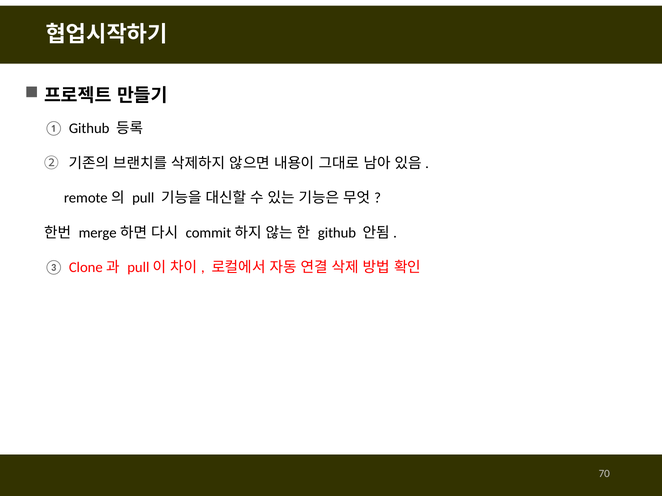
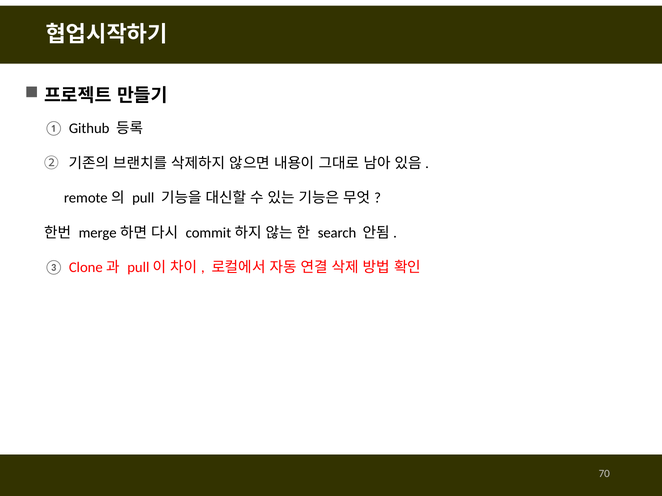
github: github -> search (337, 233)
